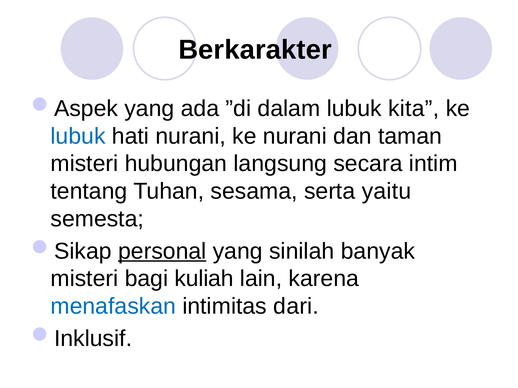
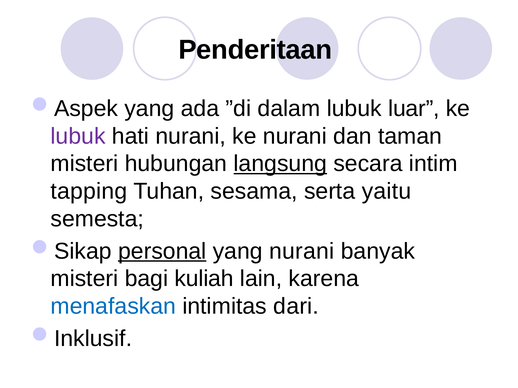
Berkarakter: Berkarakter -> Penderitaan (255, 50)
kita: kita -> luar (414, 109)
lubuk colour: blue -> purple (78, 136)
langsung underline: none -> present (280, 164)
tentang: tentang -> tapping (89, 192)
yang sinilah: sinilah -> nurani (302, 251)
